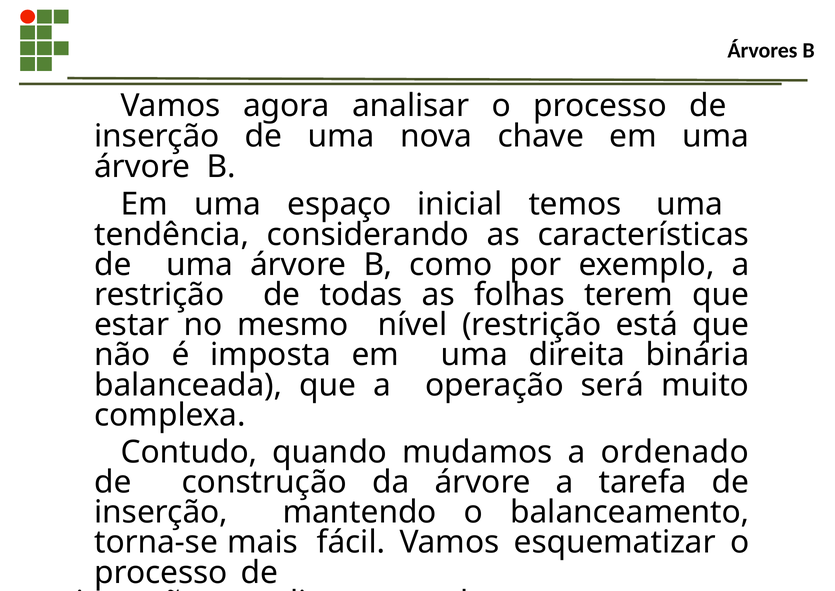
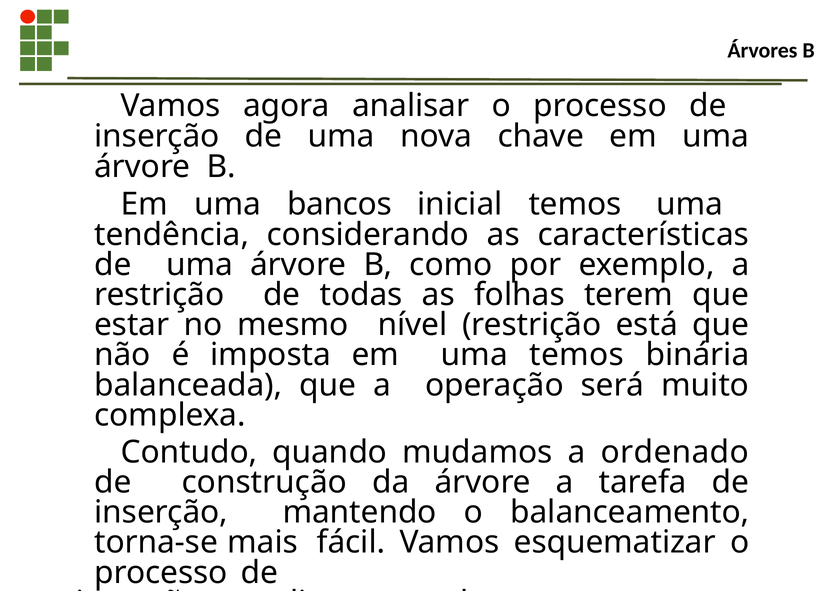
espaço: espaço -> bancos (339, 204)
uma direita: direita -> temos (577, 355)
